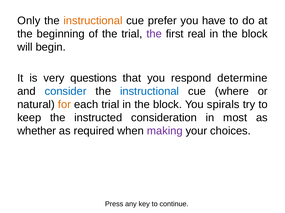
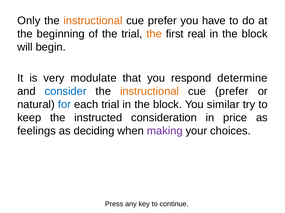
the colour: purple -> orange (154, 34)
questions: questions -> modulate (94, 78)
instructional colour: blue -> orange (150, 92)
where: where -> prefer (232, 92)
for colour: orange -> blue (64, 105)
spirals: spirals -> similar (223, 105)
most: most -> price (235, 118)
whether: whether -> feelings (37, 131)
required: required -> deciding (94, 131)
